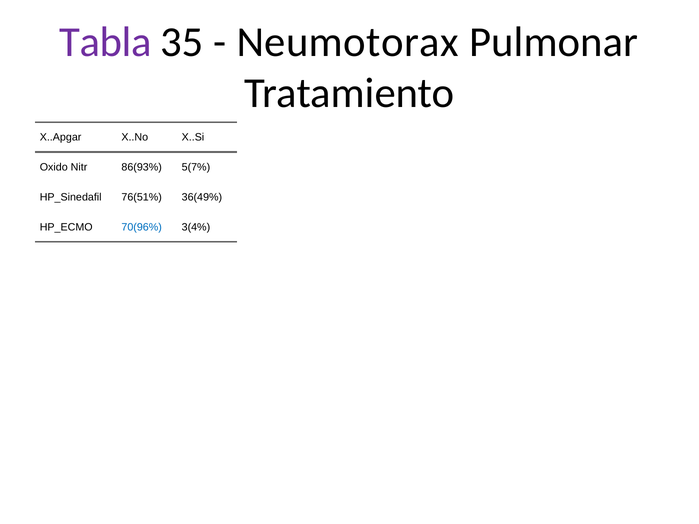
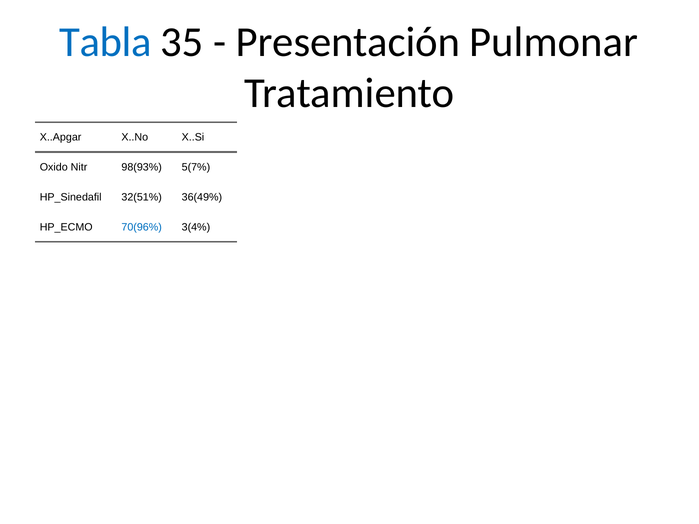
Tabla colour: purple -> blue (106, 42)
Neumotorax: Neumotorax -> Presentación (348, 42)
86(93%: 86(93% -> 98(93% (142, 167)
76(51%: 76(51% -> 32(51% (142, 197)
